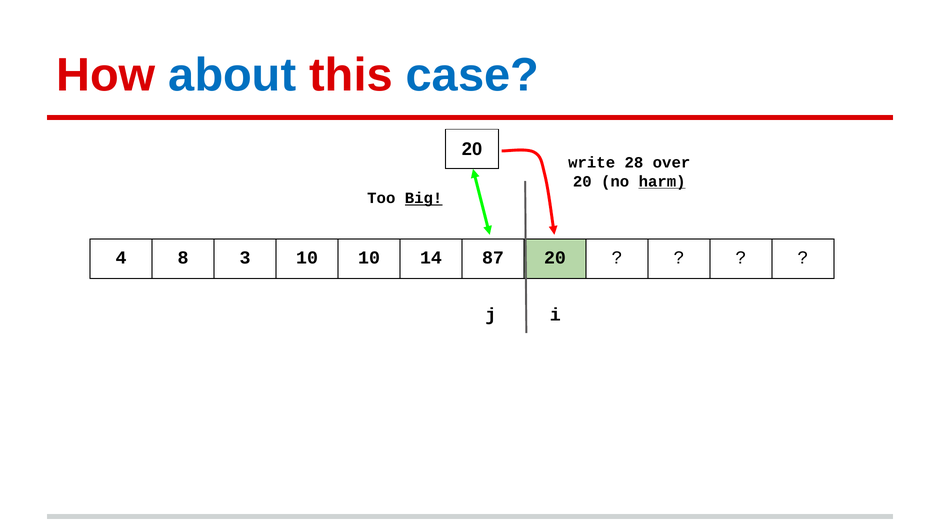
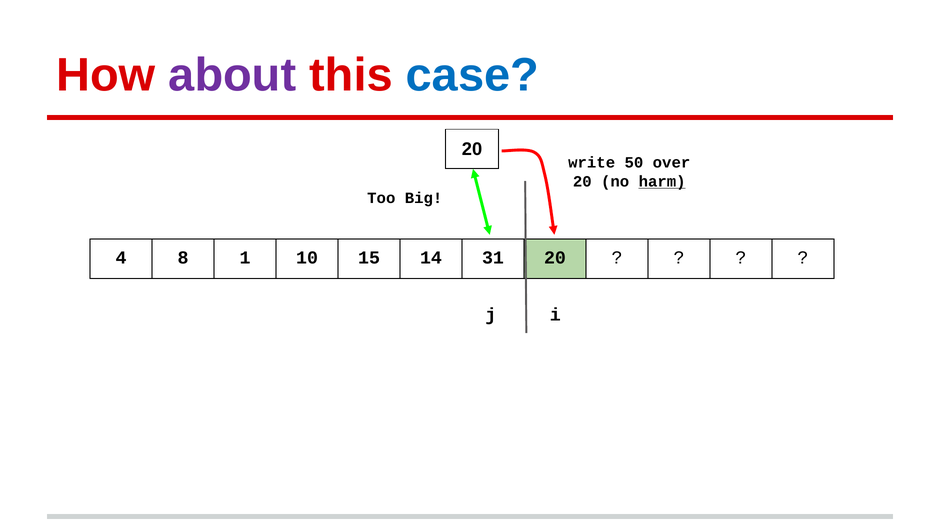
about colour: blue -> purple (232, 75)
28: 28 -> 50 (634, 163)
Big underline: present -> none (424, 198)
3: 3 -> 1 (245, 257)
10 10: 10 -> 15 (369, 257)
87: 87 -> 31 (493, 257)
